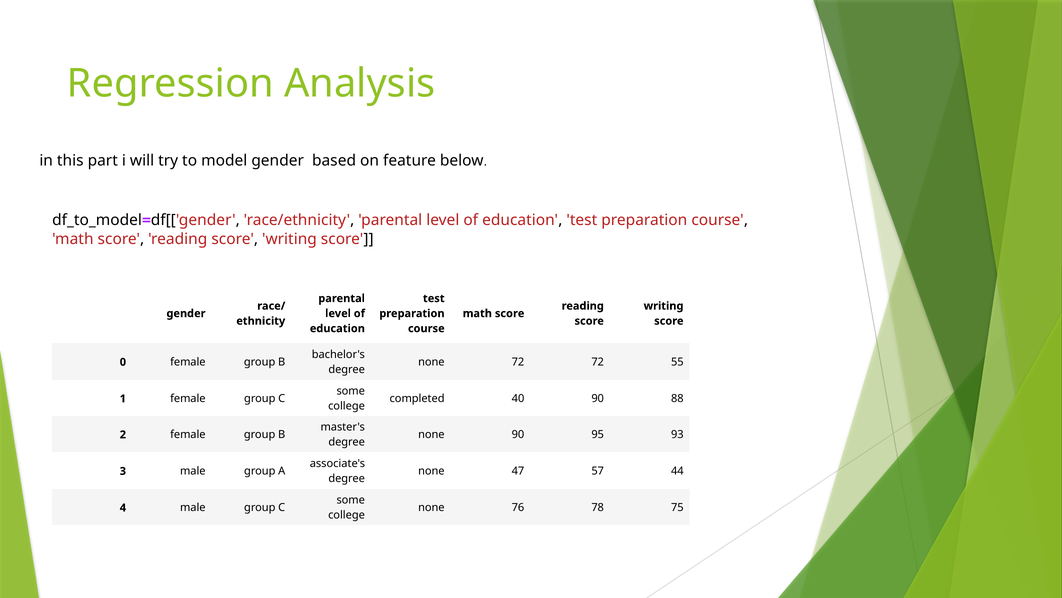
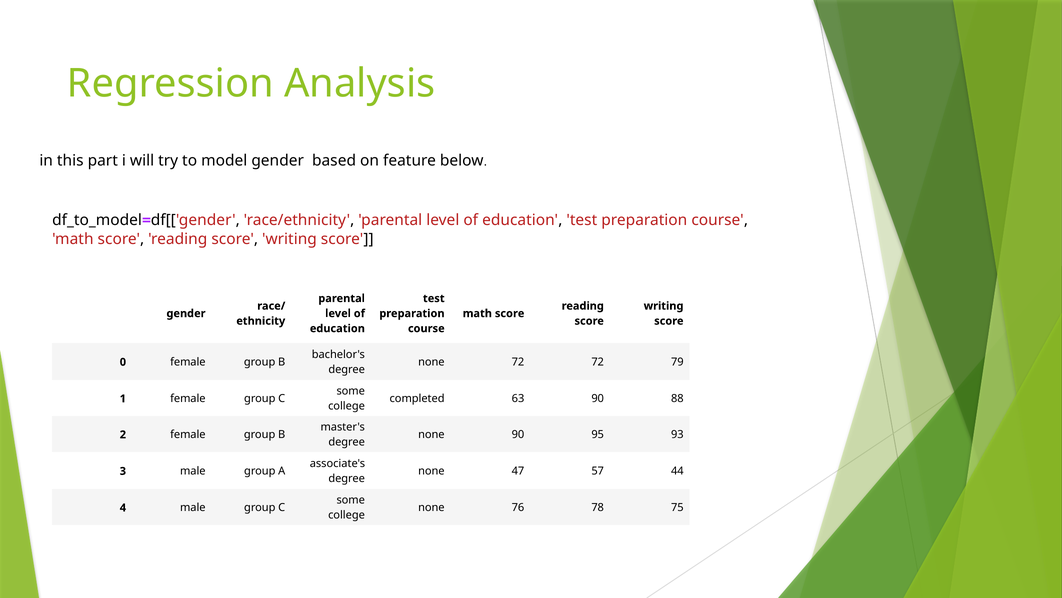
55: 55 -> 79 (677, 362)
40: 40 -> 63 (518, 398)
